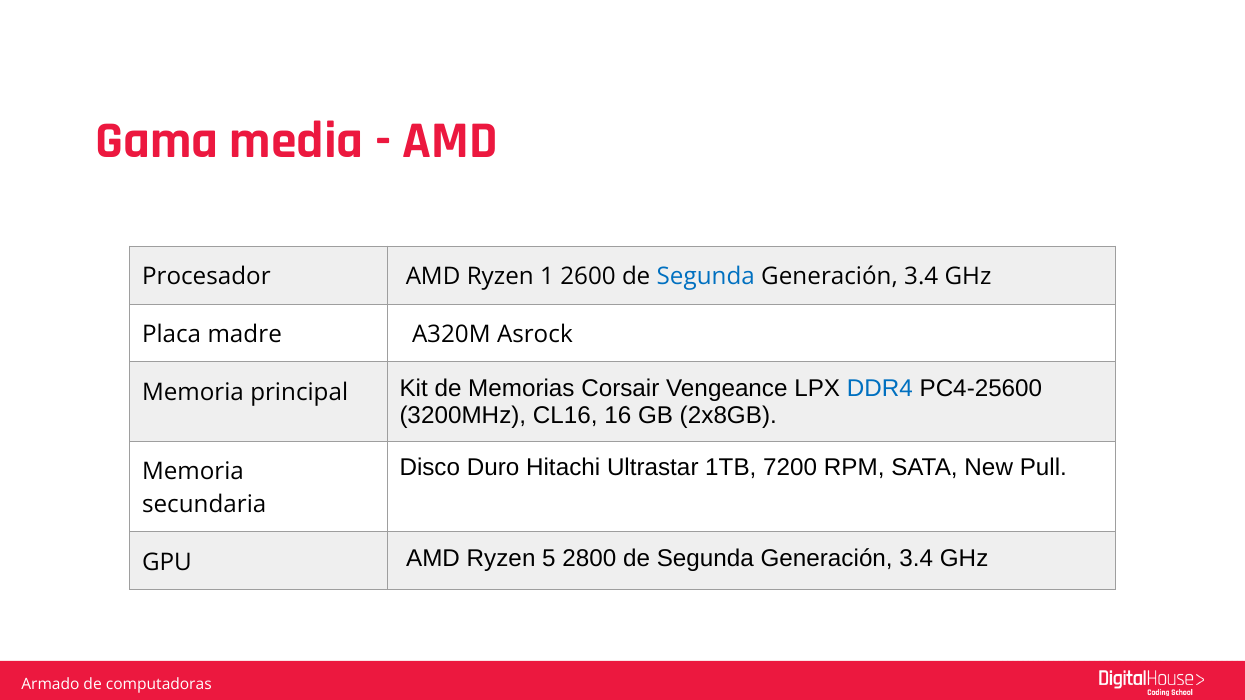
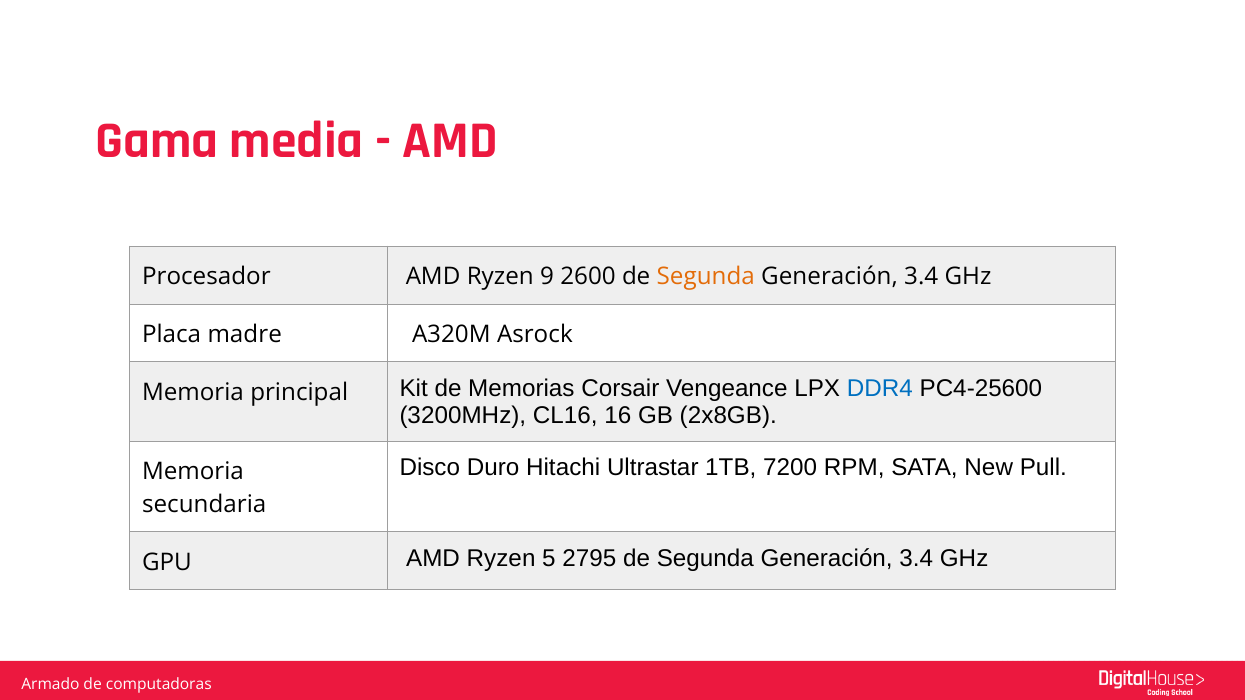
1: 1 -> 9 (547, 277)
Segunda colour: blue -> orange (706, 277)
2800: 2800 -> 2795 (589, 559)
